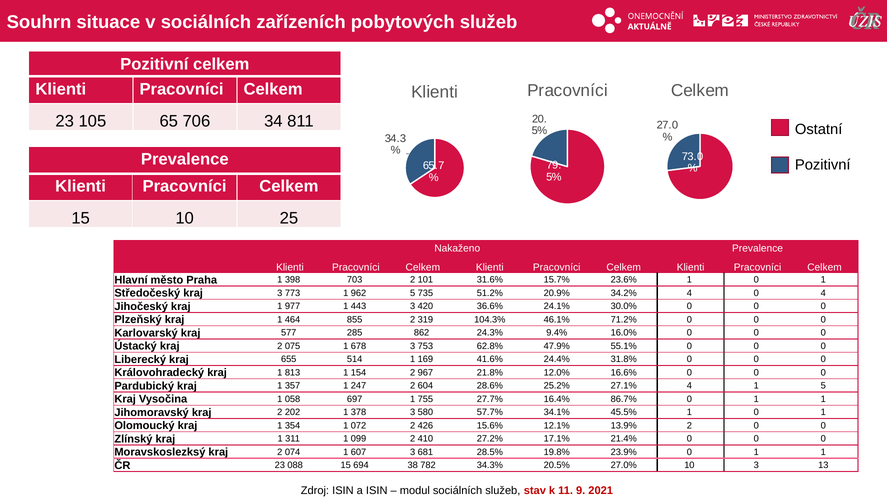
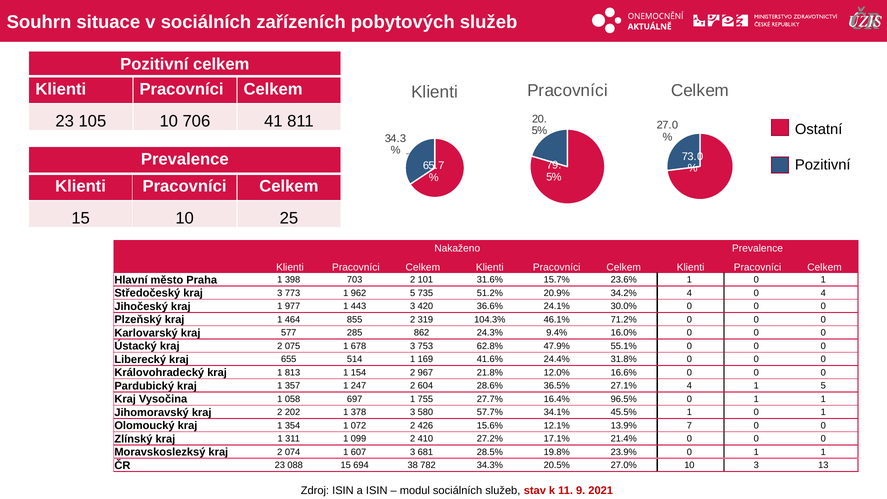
105 65: 65 -> 10 (169, 121)
34: 34 -> 41 (273, 121)
25.2%: 25.2% -> 36.5% (557, 386)
86.7%: 86.7% -> 96.5% (624, 399)
13.9% 2: 2 -> 7 (689, 426)
